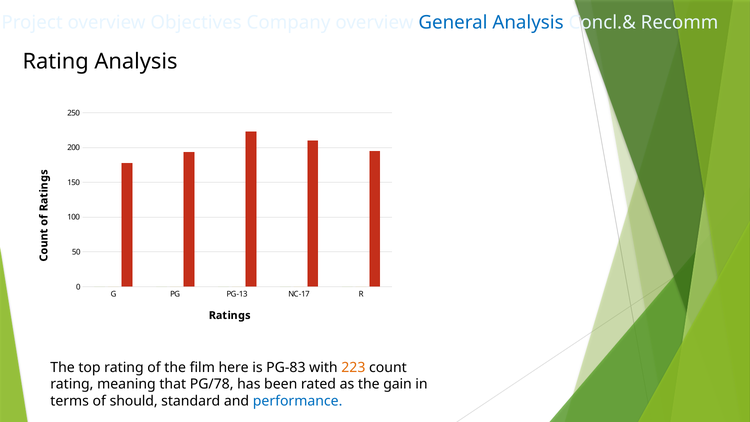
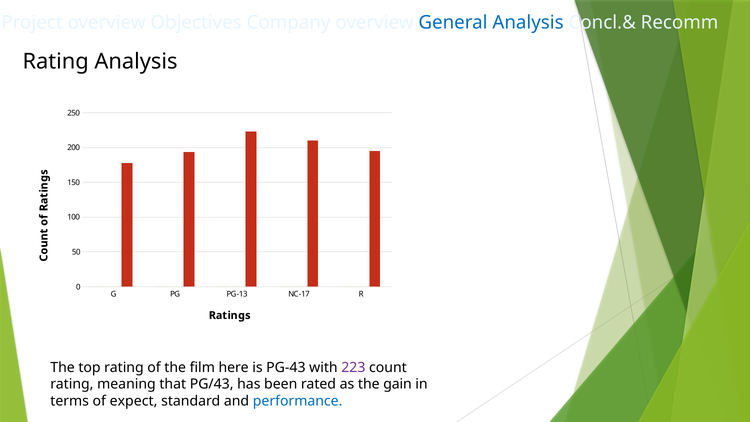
PG-83: PG-83 -> PG-43 (286, 367)
223 colour: orange -> purple (353, 367)
PG/78: PG/78 -> PG/43 (212, 384)
should: should -> expect (134, 401)
